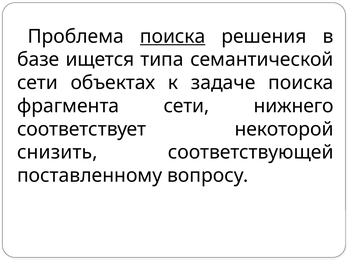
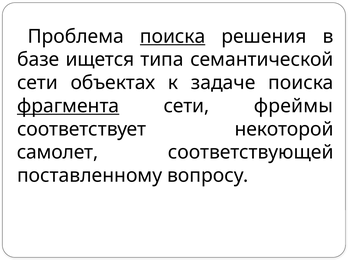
фрагмента underline: none -> present (68, 106)
нижнего: нижнего -> фреймы (293, 106)
снизить: снизить -> самолет (57, 152)
